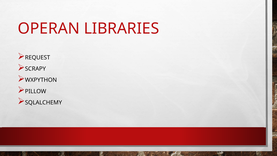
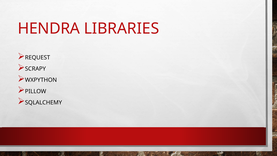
OPERAN: OPERAN -> HENDRA (49, 29)
